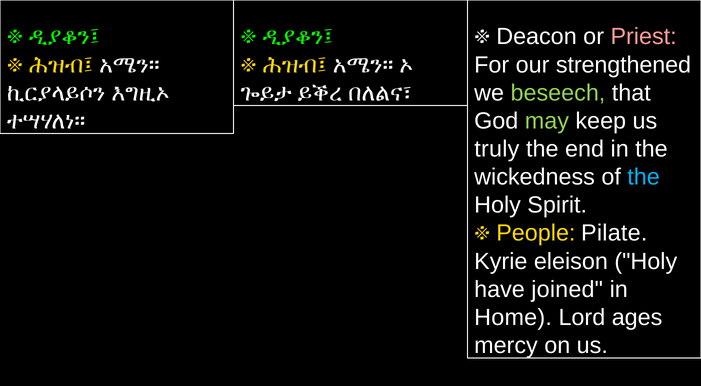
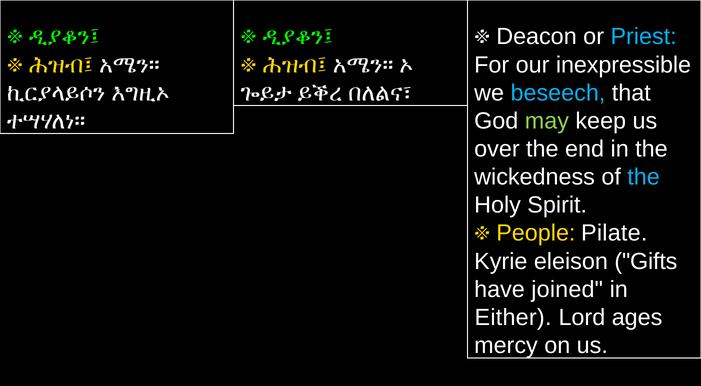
Priest colour: pink -> light blue (644, 37)
strengthened: strengthened -> inexpressible (624, 65)
beseech colour: light green -> light blue (558, 93)
truly: truly -> over (497, 149)
eleison Holy: Holy -> Gifts (646, 261)
Home: Home -> Either (513, 317)
